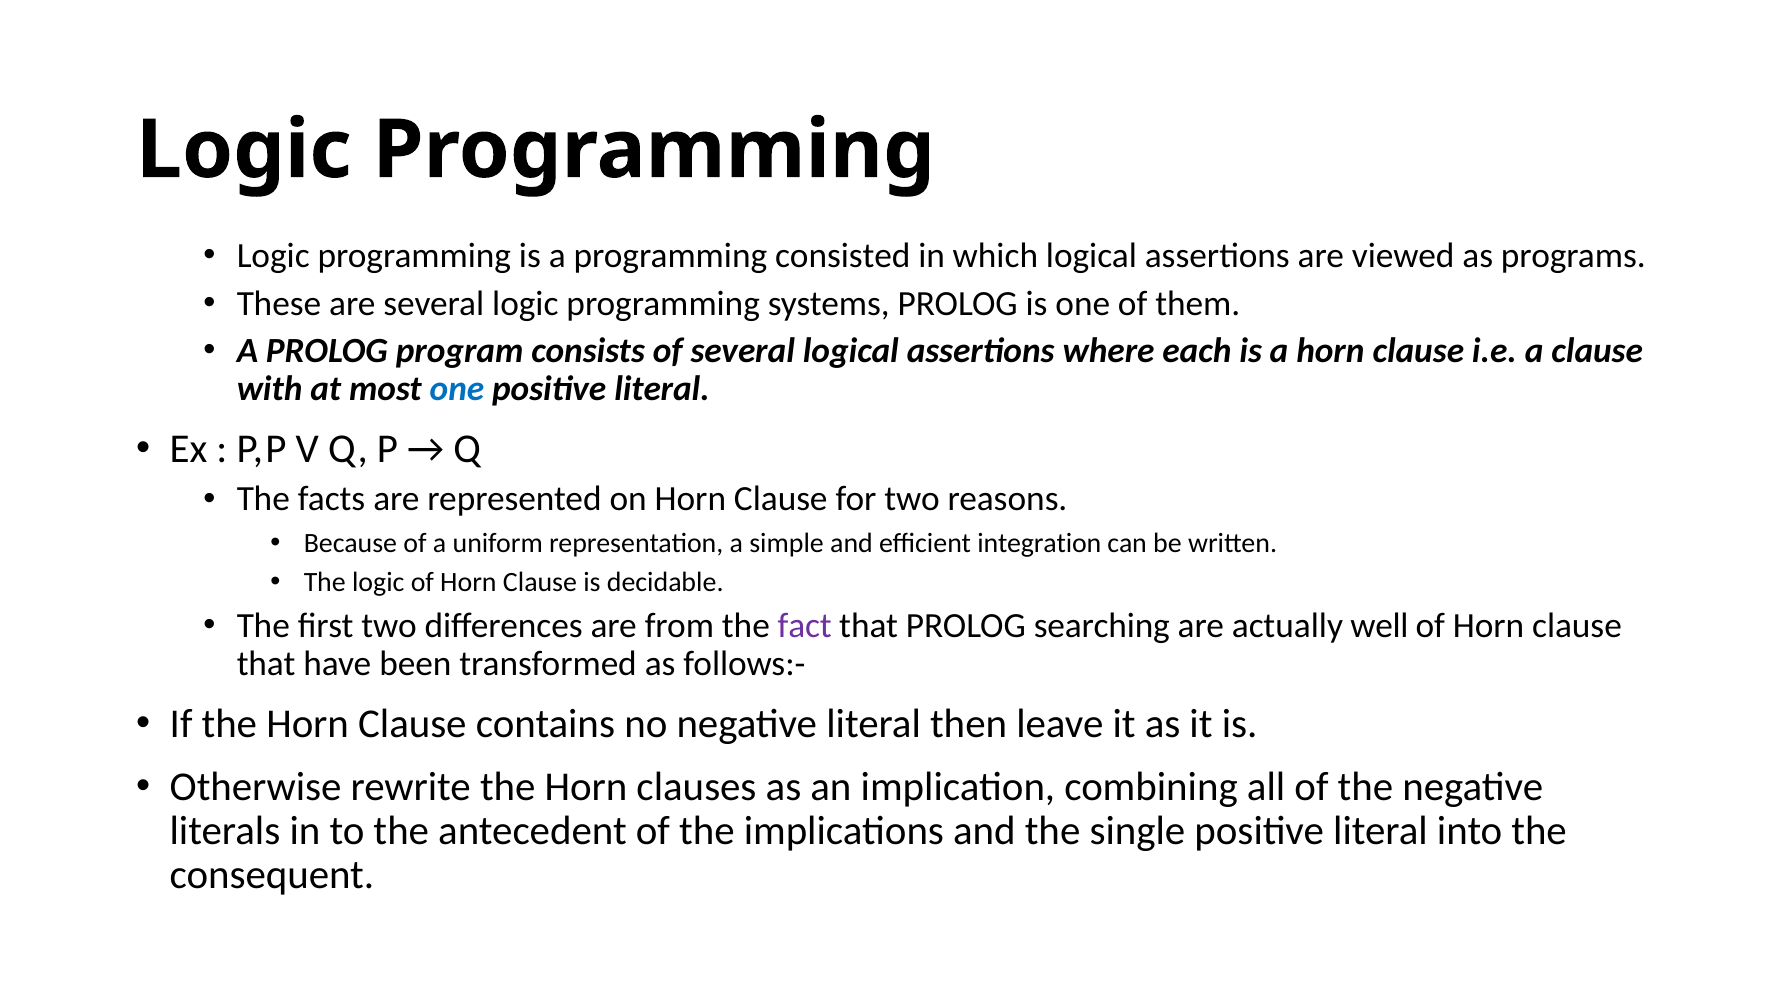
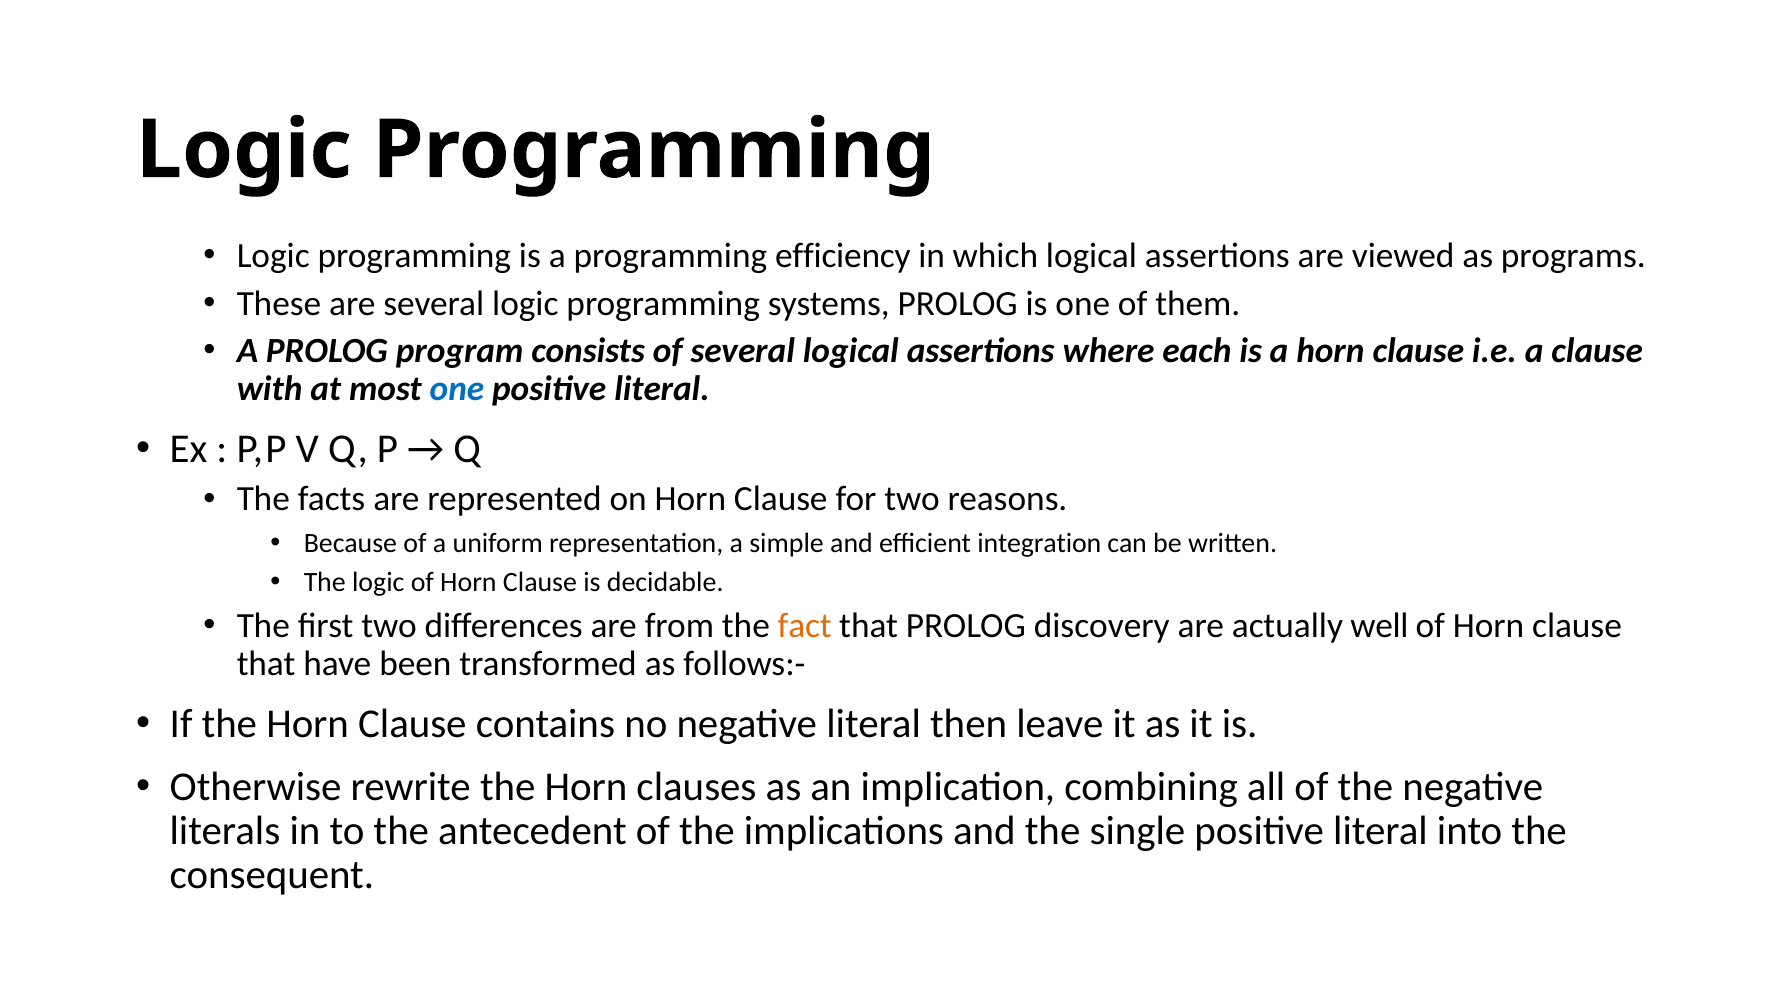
consisted: consisted -> efficiency (843, 256)
fact colour: purple -> orange (805, 626)
searching: searching -> discovery (1102, 626)
